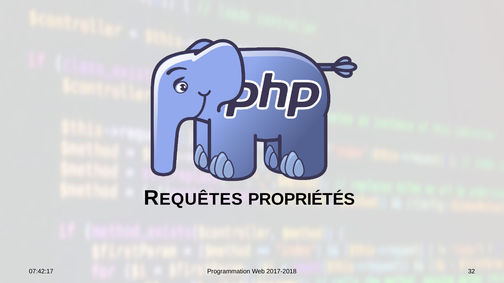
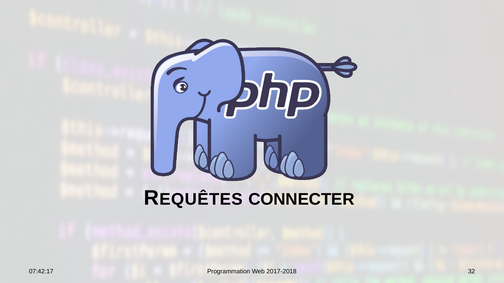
PROPRIÉTÉS: PROPRIÉTÉS -> CONNECTER (301, 200)
